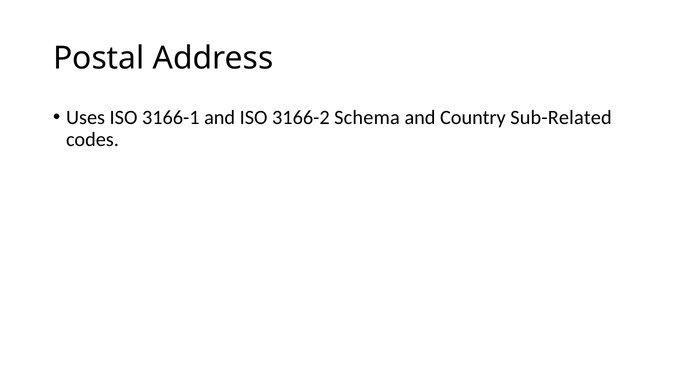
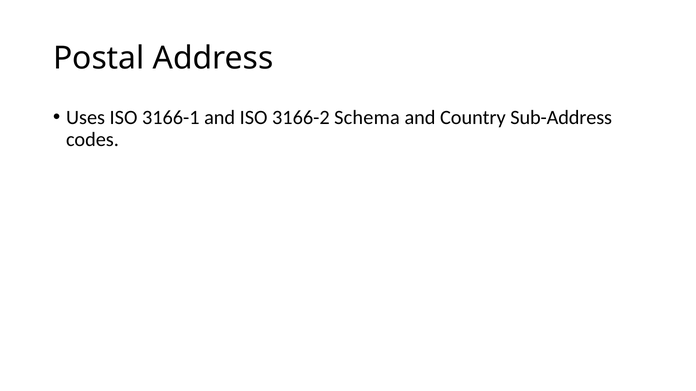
Sub-Related: Sub-Related -> Sub-Address (561, 118)
